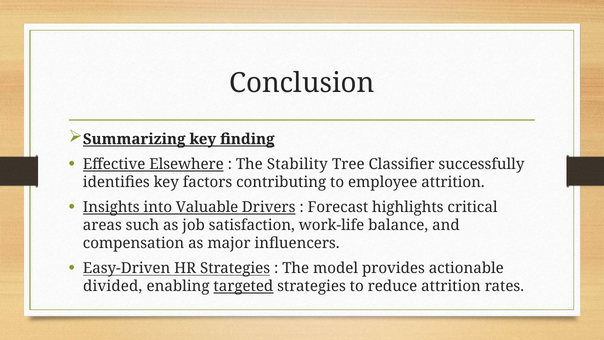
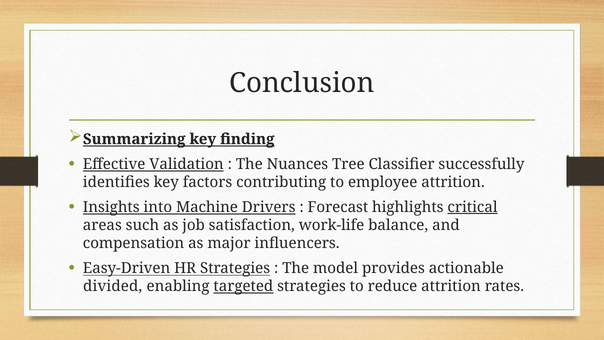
Elsewhere: Elsewhere -> Validation (187, 164)
Stability: Stability -> Nuances (297, 164)
Valuable: Valuable -> Machine (207, 207)
critical underline: none -> present (473, 207)
